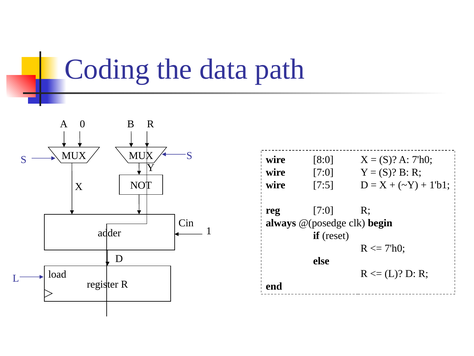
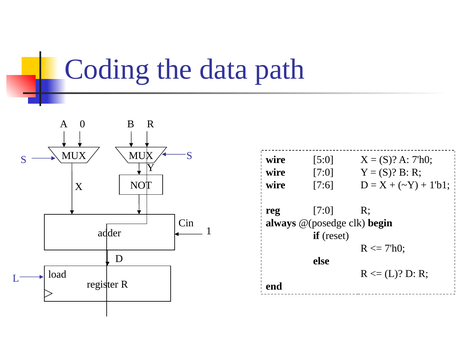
8:0: 8:0 -> 5:0 (323, 159)
7:5: 7:5 -> 7:6 (323, 185)
